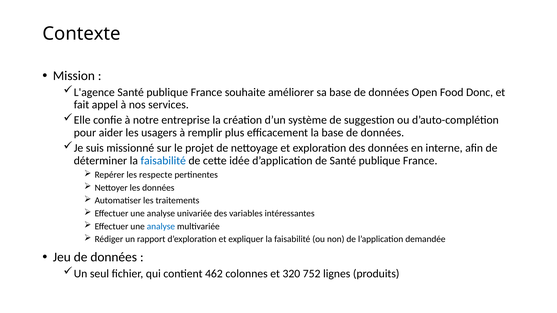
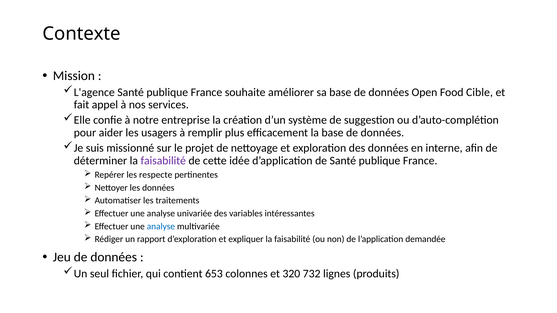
Donc: Donc -> Cible (479, 92)
faisabilité colour: blue -> purple (163, 161)
462: 462 -> 653 (214, 274)
752: 752 -> 732 (312, 274)
